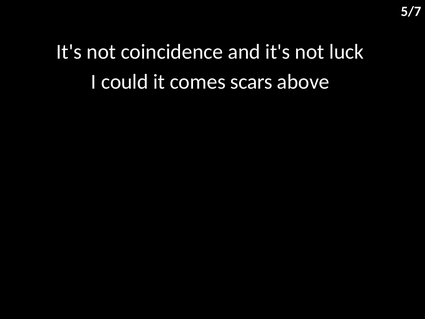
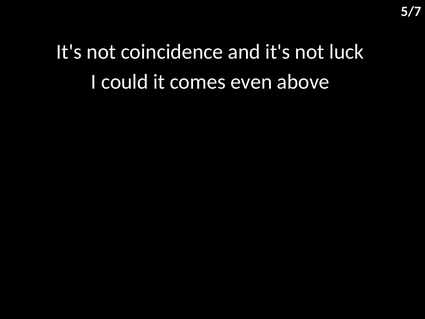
scars: scars -> even (251, 82)
